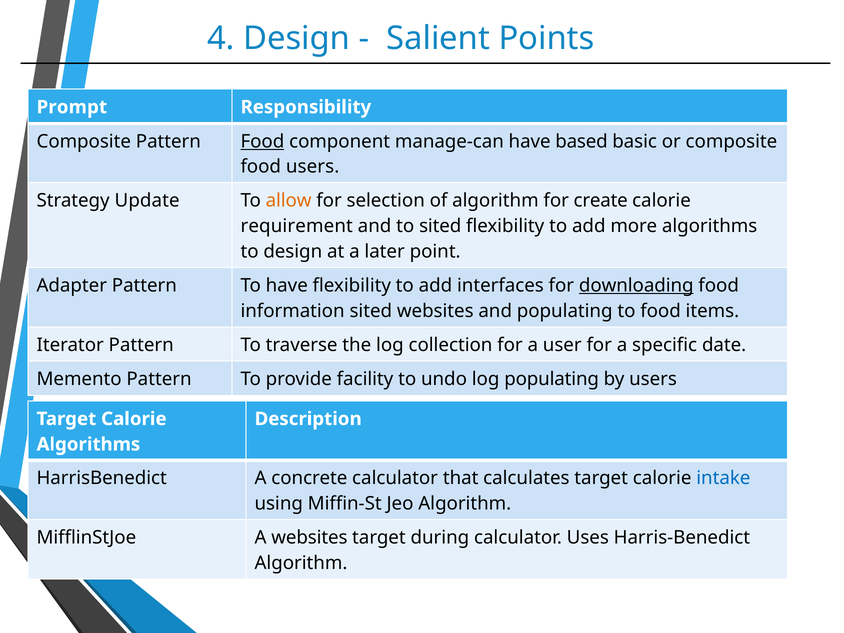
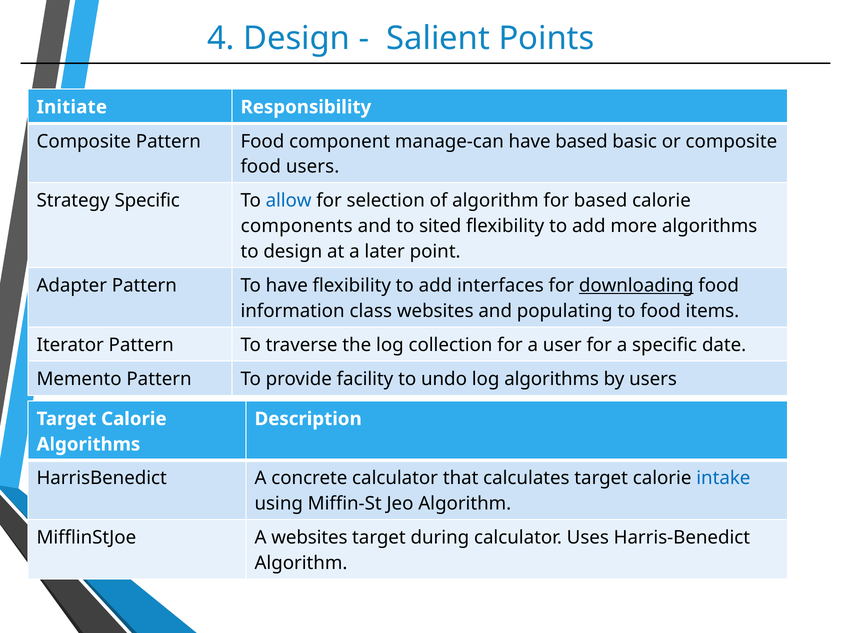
Prompt: Prompt -> Initiate (72, 107)
Food underline: present -> none (262, 141)
Strategy Update: Update -> Specific (147, 201)
allow colour: orange -> blue (289, 201)
for create: create -> based (601, 201)
requirement: requirement -> components (297, 226)
information sited: sited -> class (371, 311)
log populating: populating -> algorithms (552, 379)
